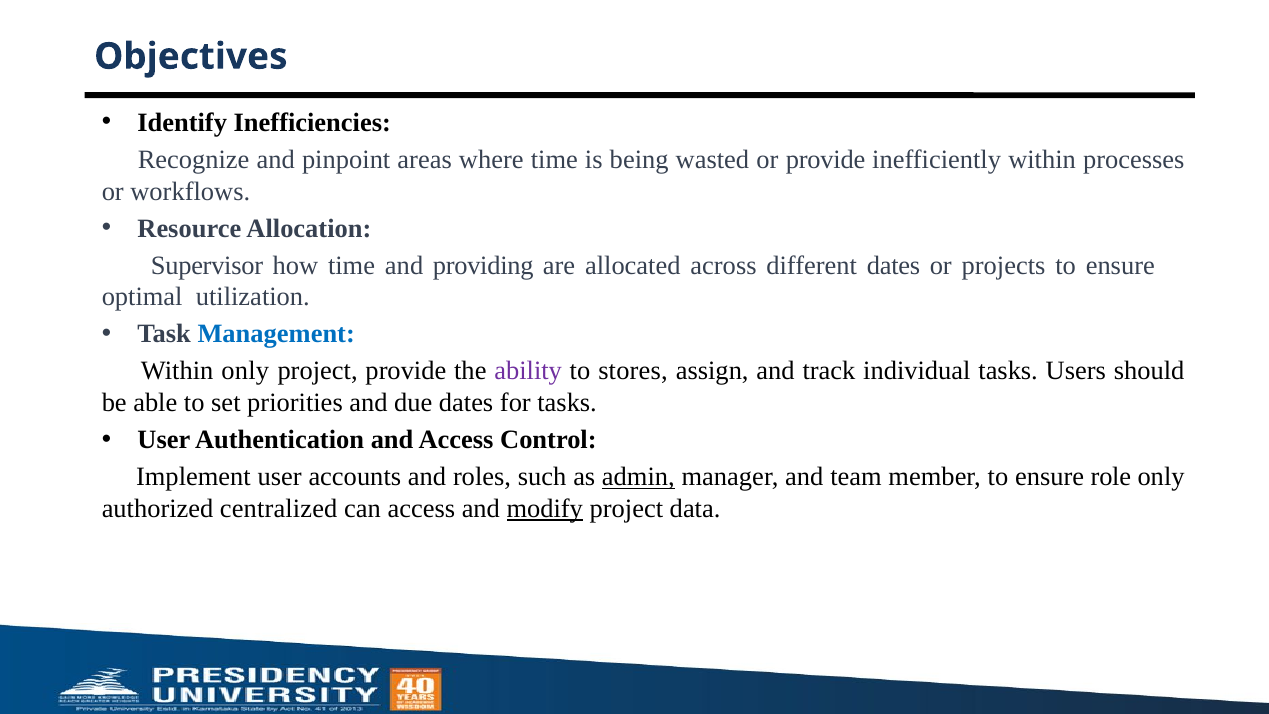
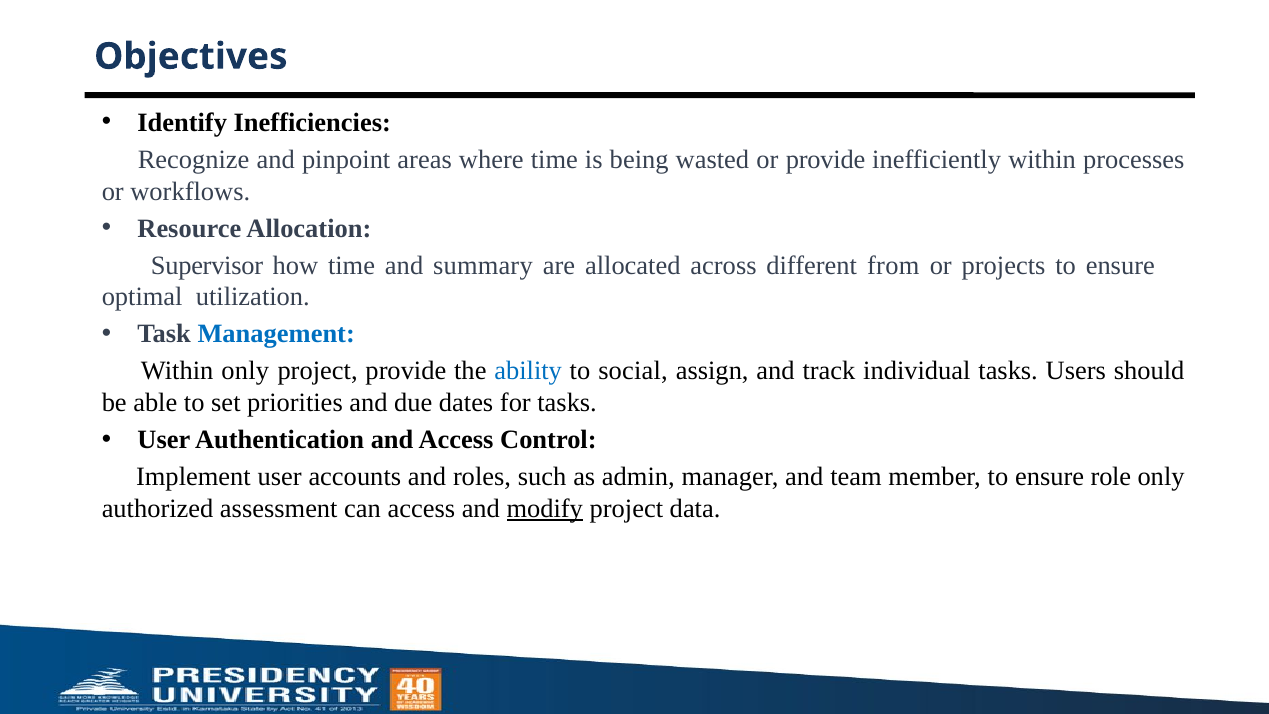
providing: providing -> summary (483, 265)
different dates: dates -> from (893, 265)
ability colour: purple -> blue (528, 371)
stores: stores -> social (633, 371)
admin underline: present -> none (638, 477)
centralized: centralized -> assessment (279, 509)
